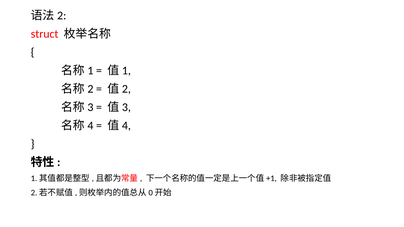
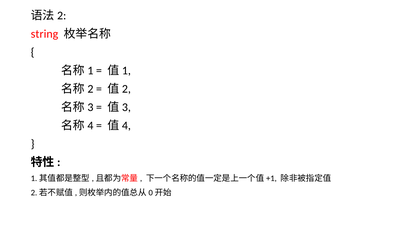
struct: struct -> string (45, 34)
